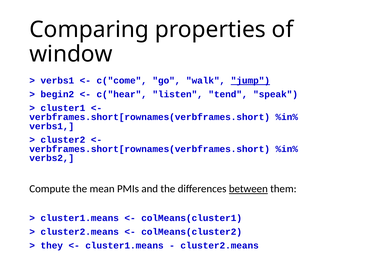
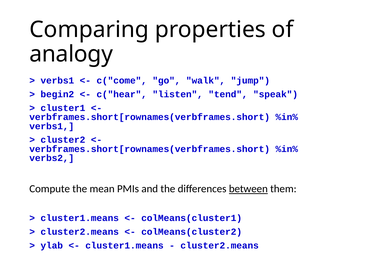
window: window -> analogy (71, 54)
jump underline: present -> none (250, 81)
they: they -> ylab (52, 245)
